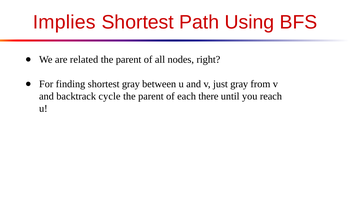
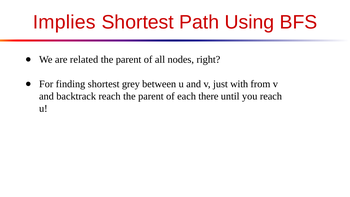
shortest gray: gray -> grey (131, 84)
just gray: gray -> with (239, 84)
backtrack cycle: cycle -> reach (110, 96)
